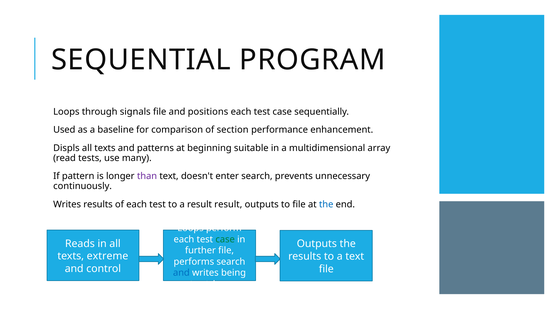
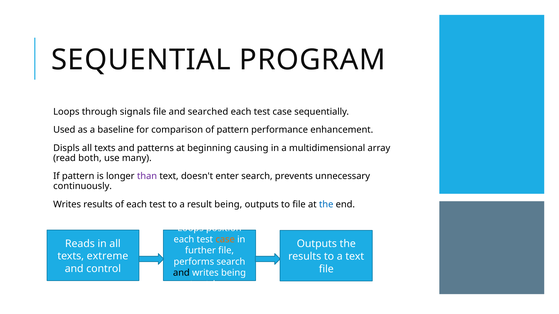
positions: positions -> searched (208, 112)
of section: section -> pattern (233, 130)
suitable: suitable -> causing (251, 148)
tests: tests -> both (90, 158)
result result: result -> being (228, 205)
perform: perform -> position (224, 229)
case colour: green -> orange (225, 240)
and colour: blue -> black (181, 273)
